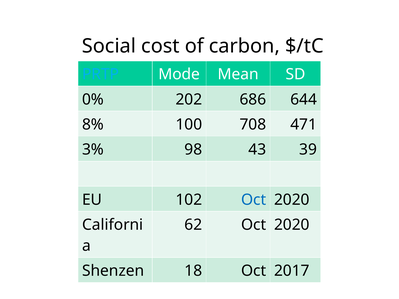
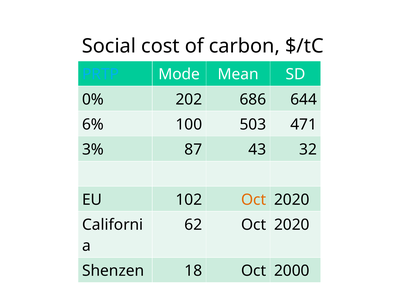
8%: 8% -> 6% (93, 125)
708: 708 -> 503 (253, 125)
98: 98 -> 87 (193, 150)
39: 39 -> 32 (308, 150)
Oct colour: blue -> orange (254, 200)
2017: 2017 -> 2000 (292, 271)
